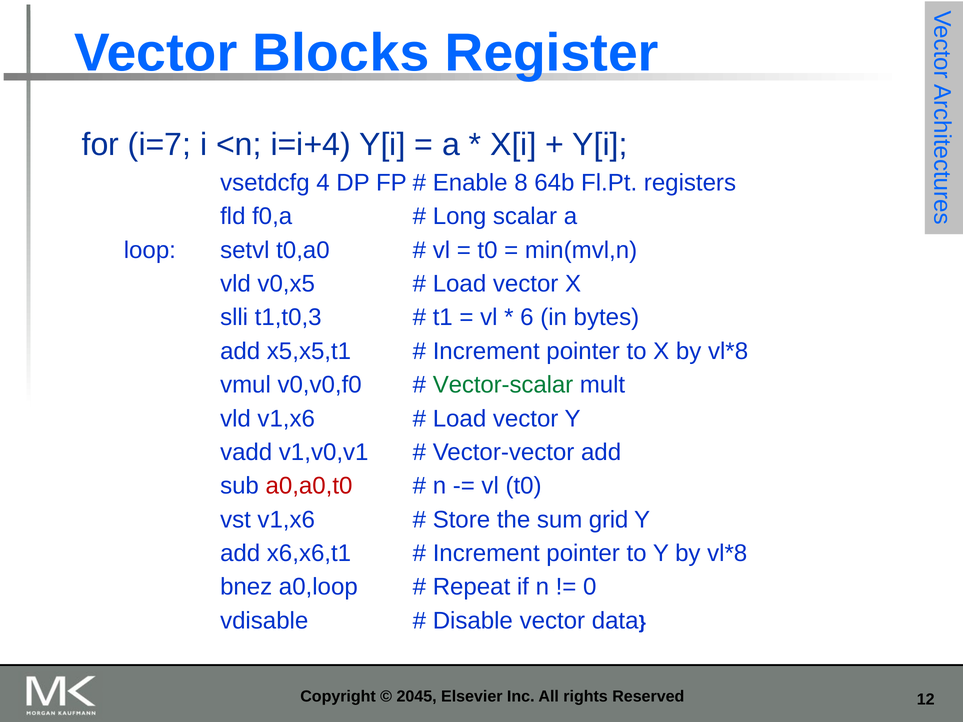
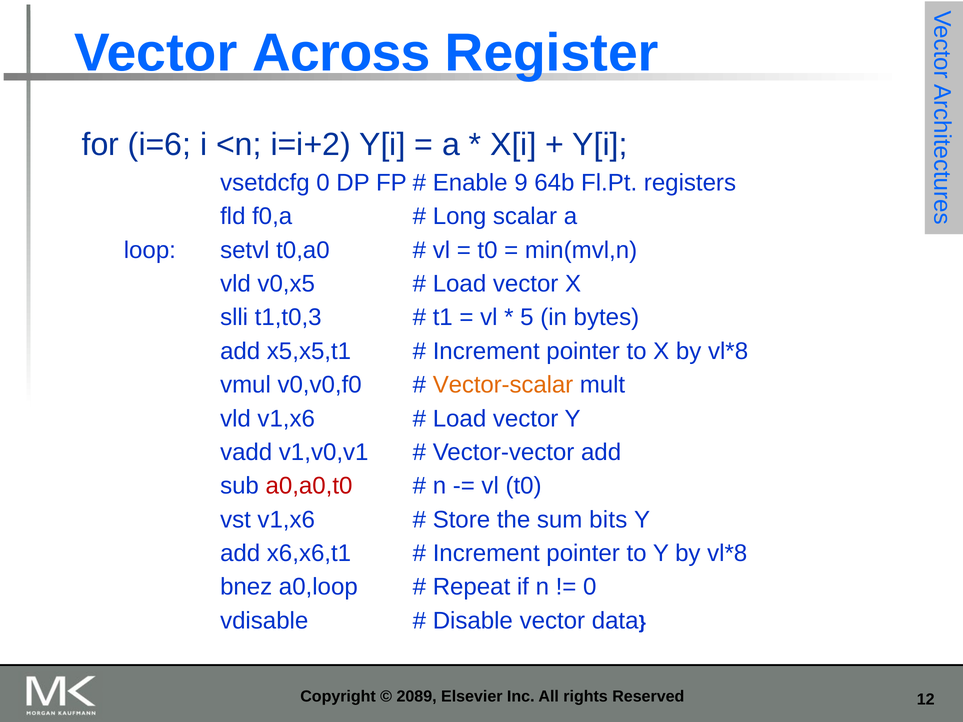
Blocks: Blocks -> Across (341, 53)
i=7: i=7 -> i=6 (160, 145)
i=i+4: i=i+4 -> i=i+2 (311, 145)
vsetdcfg 4: 4 -> 0 (323, 183)
8: 8 -> 9 (521, 183)
6: 6 -> 5 (527, 318)
Vector-scalar colour: green -> orange (503, 385)
grid: grid -> bits (608, 520)
2045: 2045 -> 2089 (417, 697)
